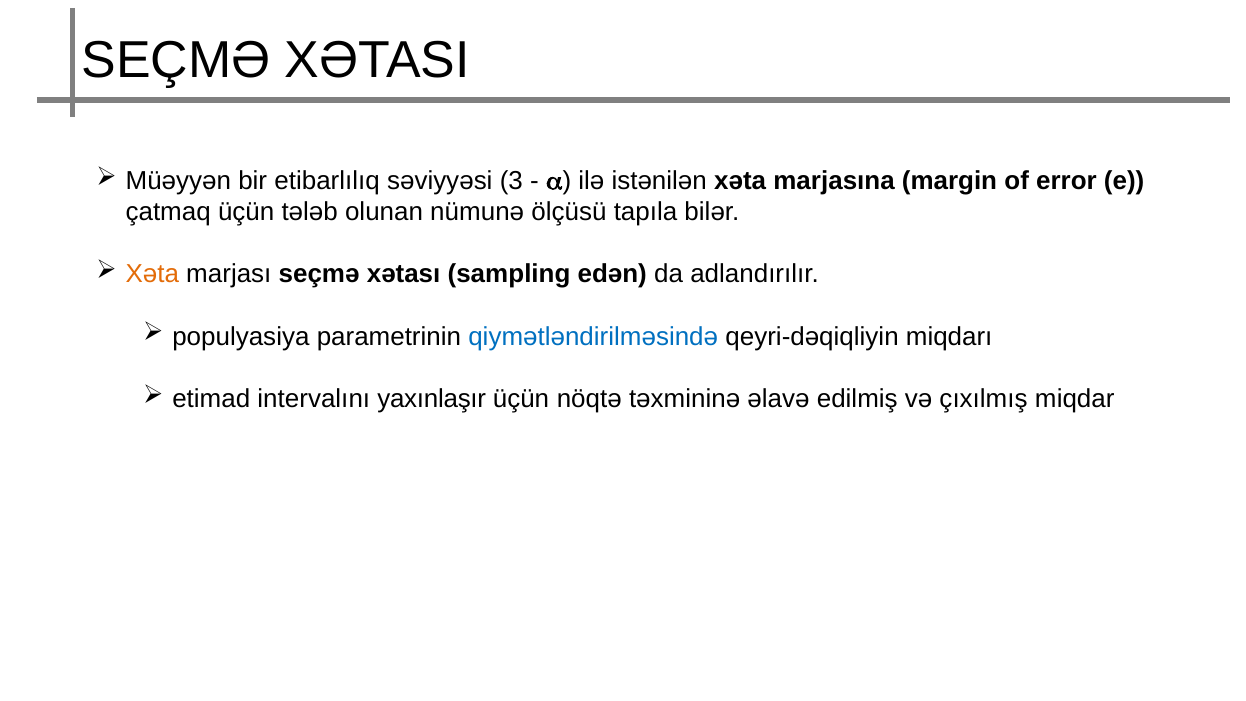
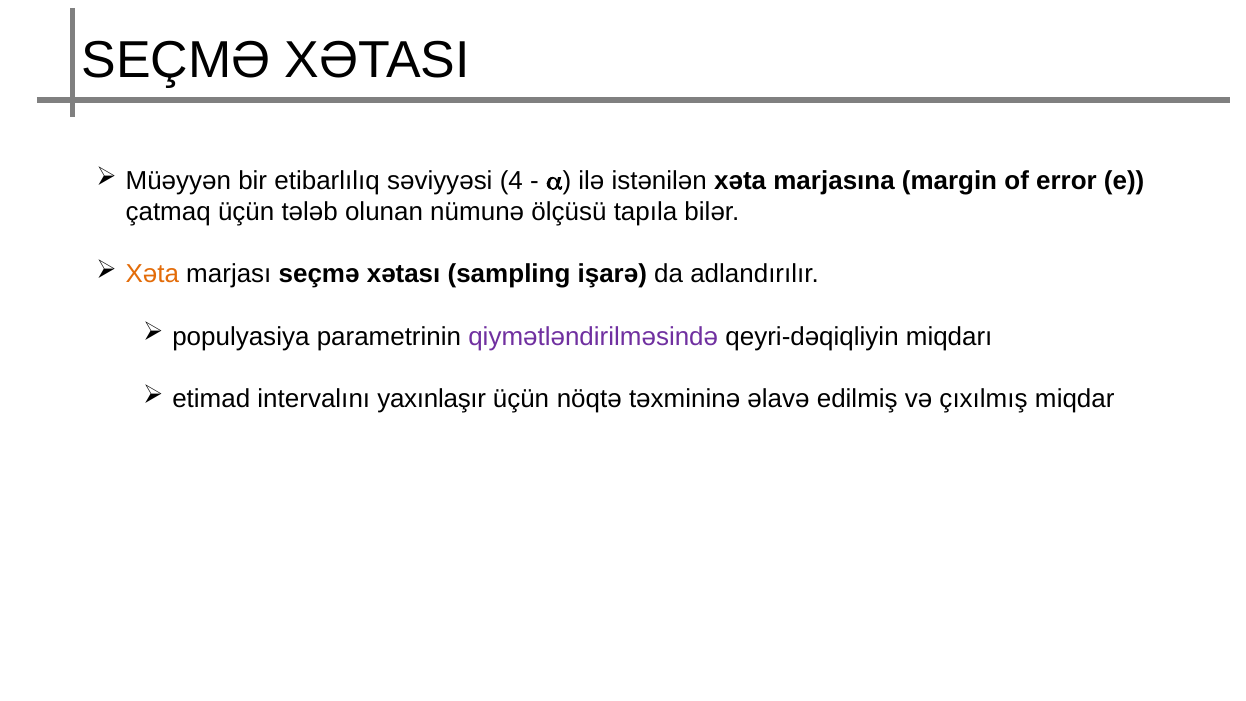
3: 3 -> 4 (511, 181)
edən: edən -> işarə (612, 274)
qiymətləndirilməsində colour: blue -> purple (593, 336)
